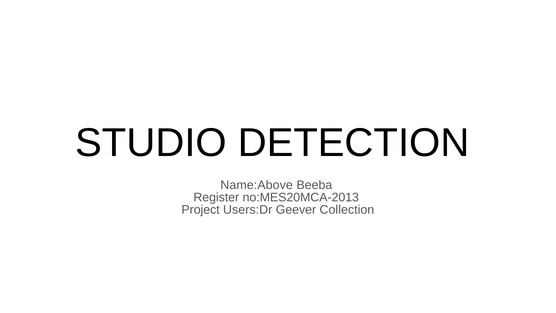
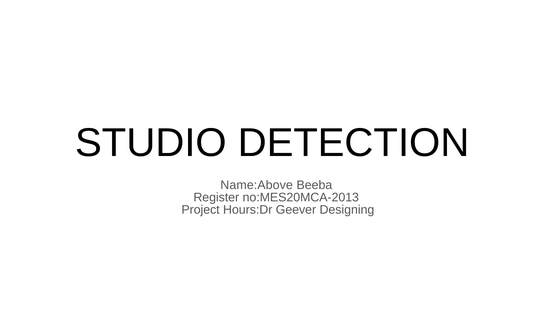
Users:Dr: Users:Dr -> Hours:Dr (248, 210)
Collection: Collection -> Designing (347, 210)
